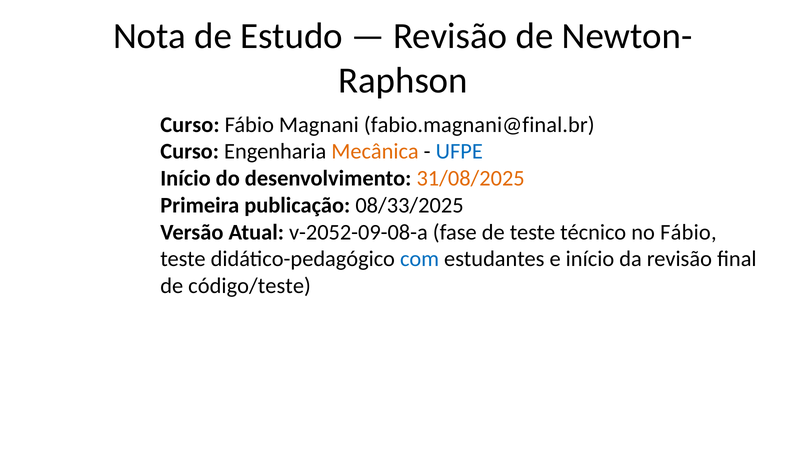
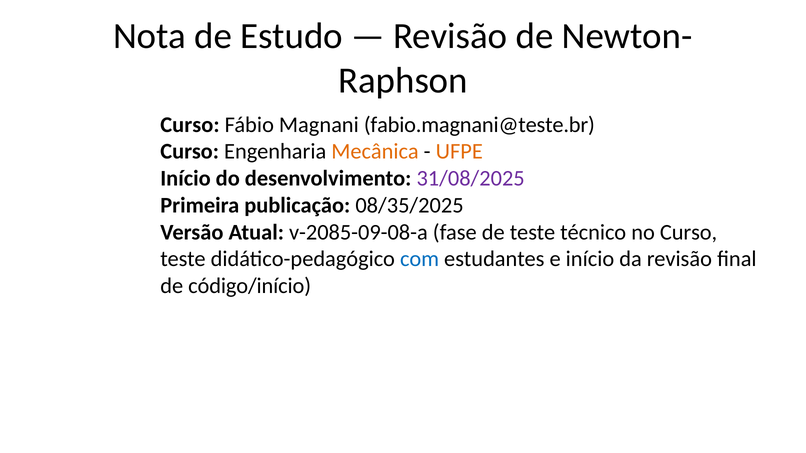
fabio.magnani@final.br: fabio.magnani@final.br -> fabio.magnani@teste.br (479, 125)
UFPE colour: blue -> orange (459, 152)
31/08/2025 colour: orange -> purple (471, 179)
08/33/2025: 08/33/2025 -> 08/35/2025 (409, 205)
v-2052-09-08-a: v-2052-09-08-a -> v-2085-09-08-a (358, 232)
no Fábio: Fábio -> Curso (689, 232)
código/teste: código/teste -> código/início (250, 286)
